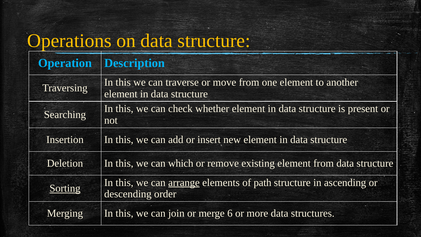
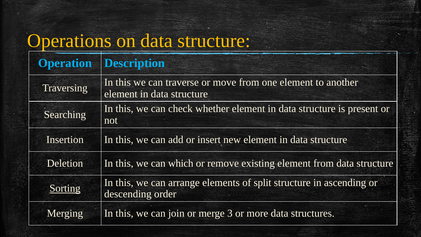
arrange underline: present -> none (184, 182)
path: path -> split (263, 182)
6: 6 -> 3 (230, 213)
